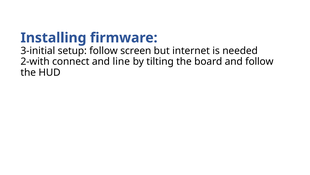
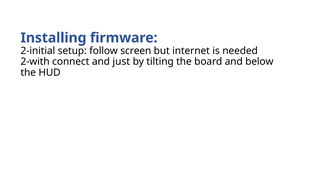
3-initial: 3-initial -> 2-initial (38, 51)
line: line -> just (121, 61)
and follow: follow -> below (259, 61)
